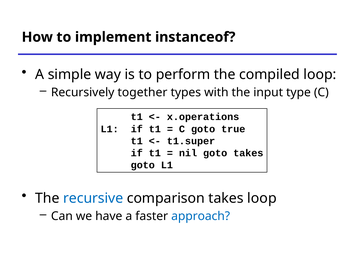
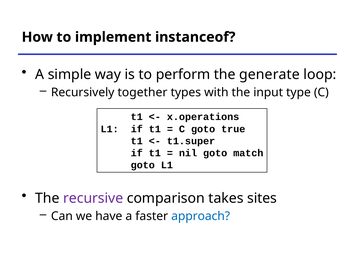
compiled: compiled -> generate (269, 74)
goto takes: takes -> match (248, 153)
recursive colour: blue -> purple (93, 198)
takes loop: loop -> sites (262, 198)
